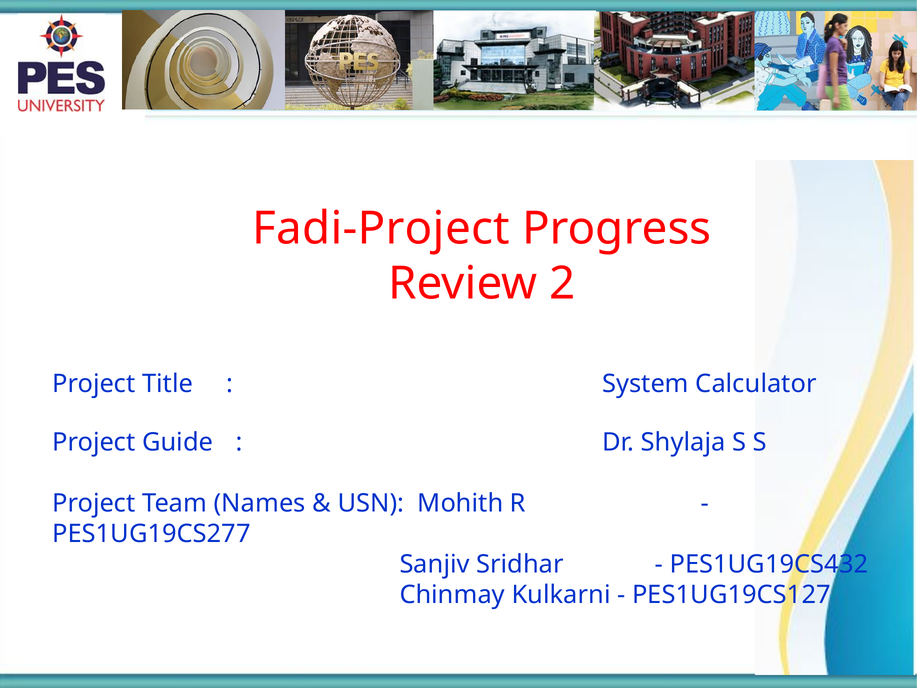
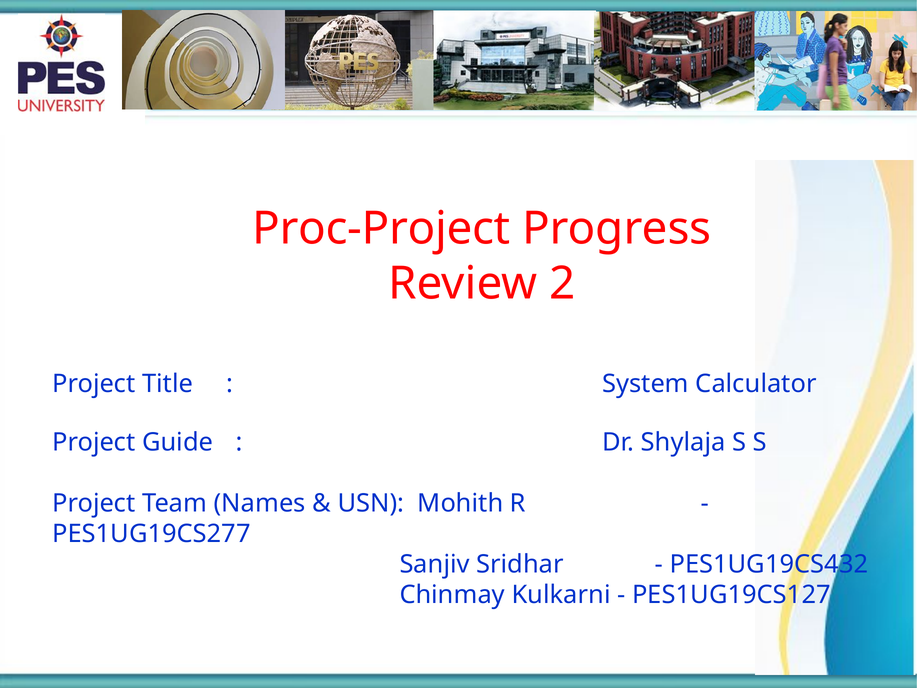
Fadi-Project: Fadi-Project -> Proc-Project (381, 229)
